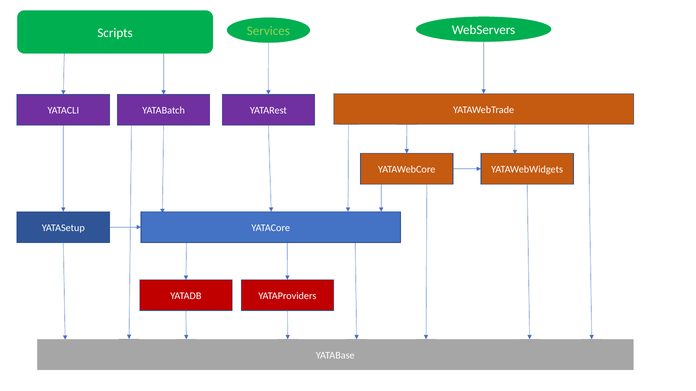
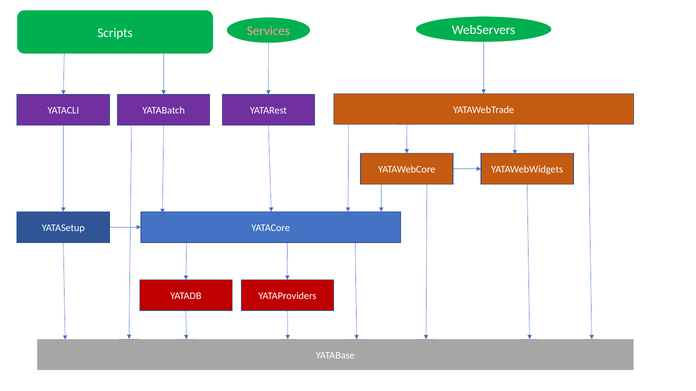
Services colour: light green -> pink (268, 31)
